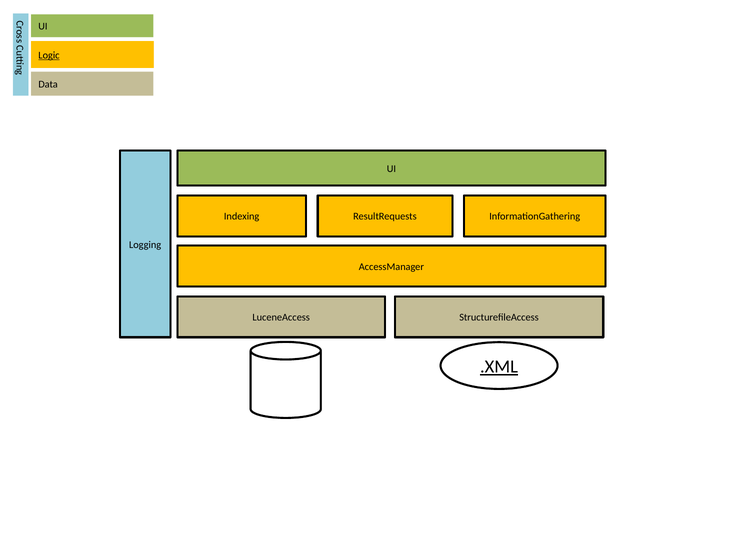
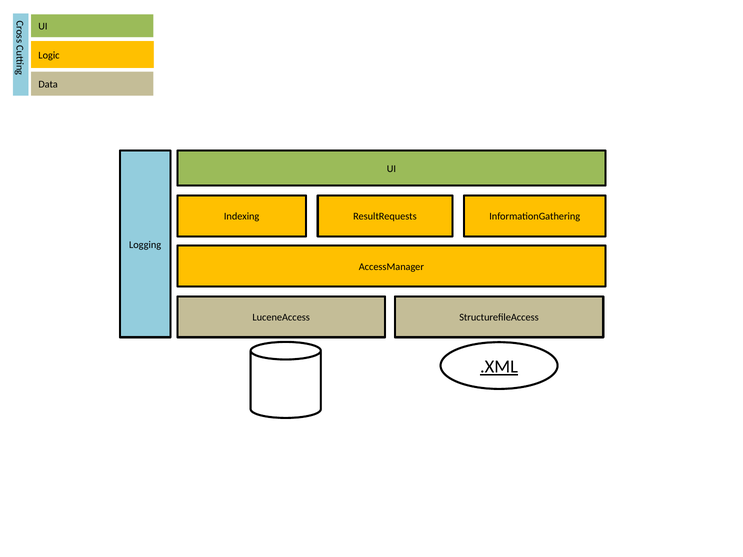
Logic underline: present -> none (49, 55)
